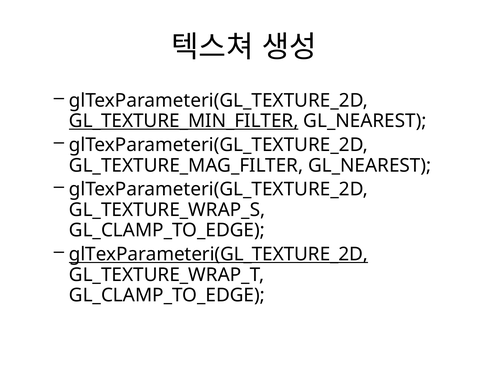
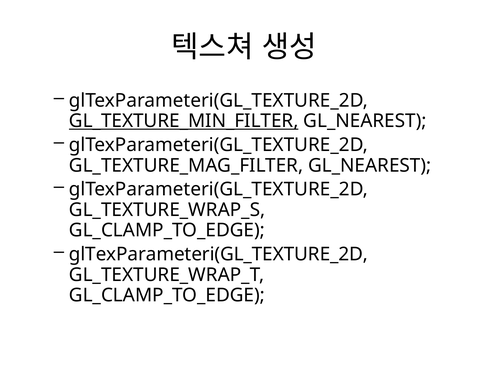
glTexParameteri(GL_TEXTURE_2D underline: present -> none (218, 254)
